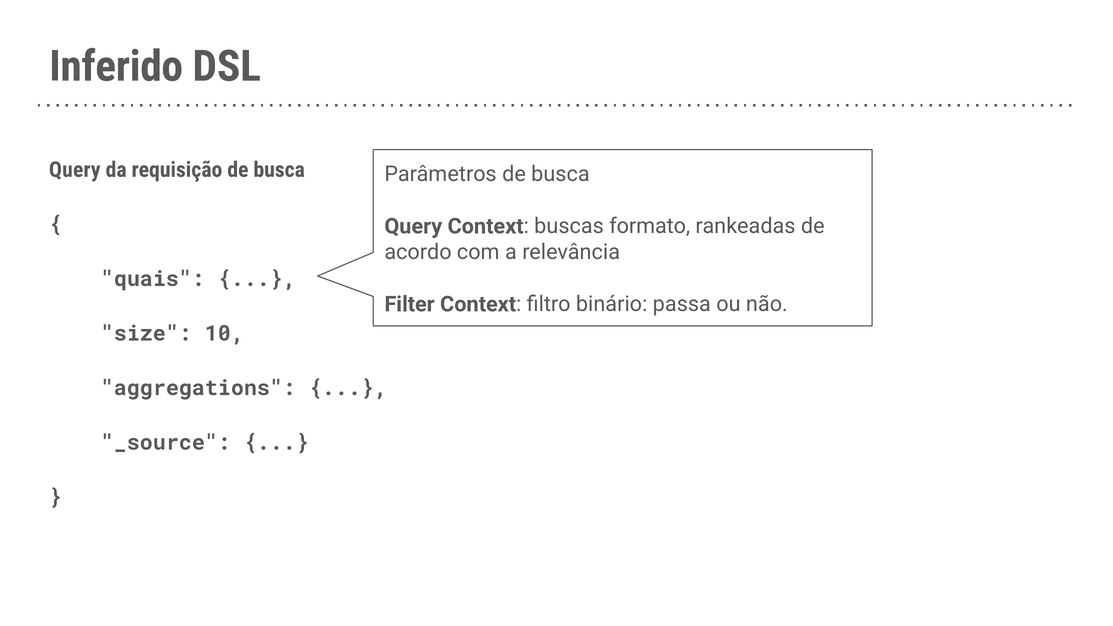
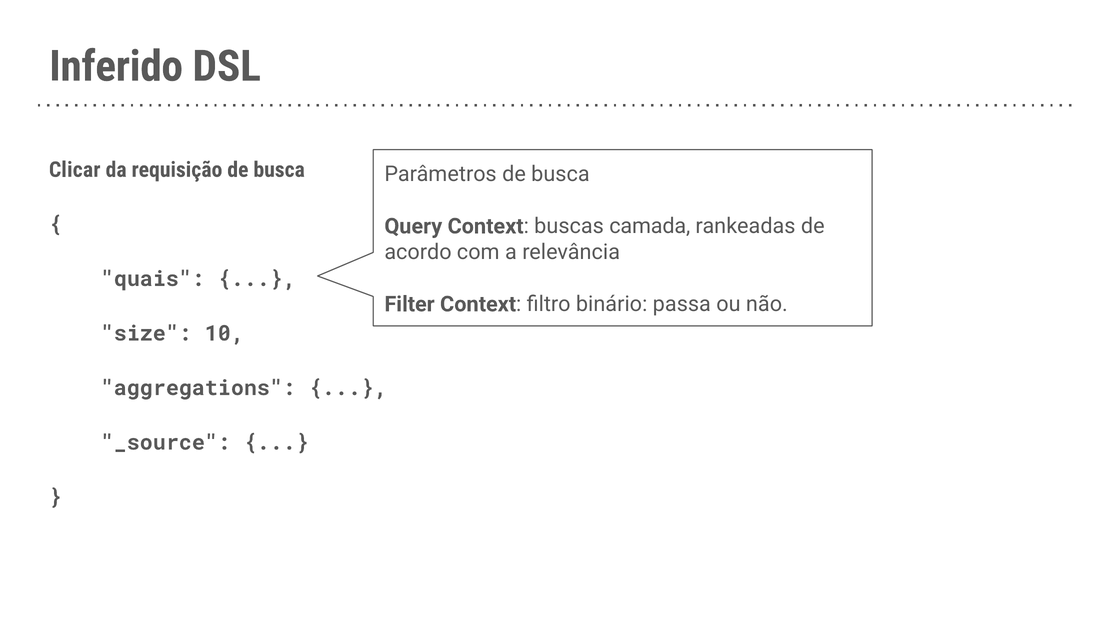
Query: Query -> Clicar (75, 170)
formato: formato -> camada (650, 226)
